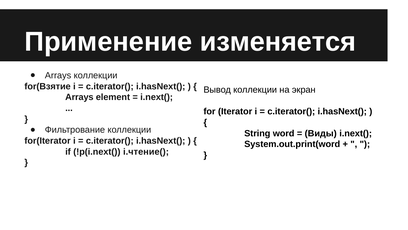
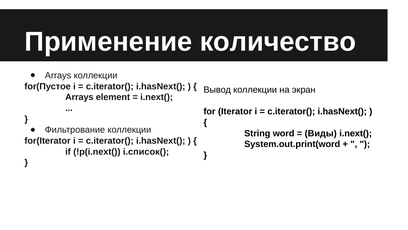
изменяется: изменяется -> количество (278, 42)
for(Взятие: for(Взятие -> for(Пустое (48, 86)
i.чтение(: i.чтение( -> i.список( (146, 151)
